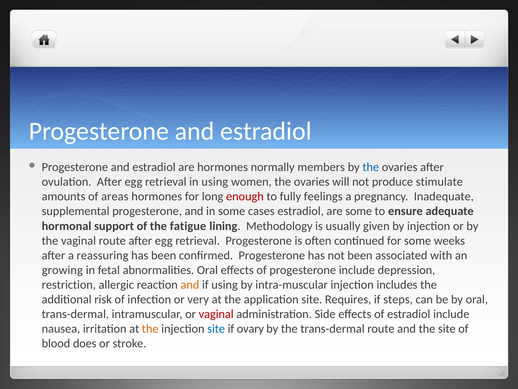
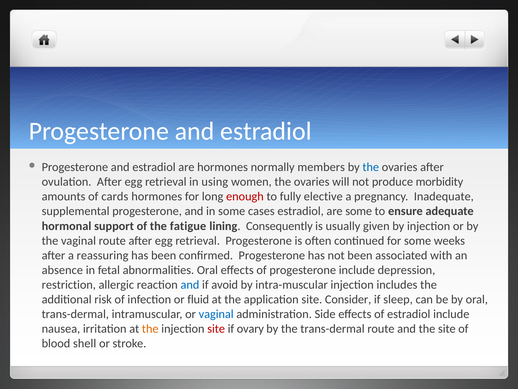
stimulate: stimulate -> morbidity (439, 182)
areas: areas -> cards (115, 196)
feelings: feelings -> elective (323, 196)
Methodology: Methodology -> Consequently (279, 226)
growing: growing -> absence (62, 270)
and colour: orange -> blue (190, 284)
if using: using -> avoid (225, 284)
very: very -> fluid (198, 299)
Requires: Requires -> Consider (348, 299)
steps: steps -> sleep (398, 299)
vaginal colour: red -> blue (216, 314)
site colour: blue -> red (216, 328)
does: does -> shell (85, 343)
